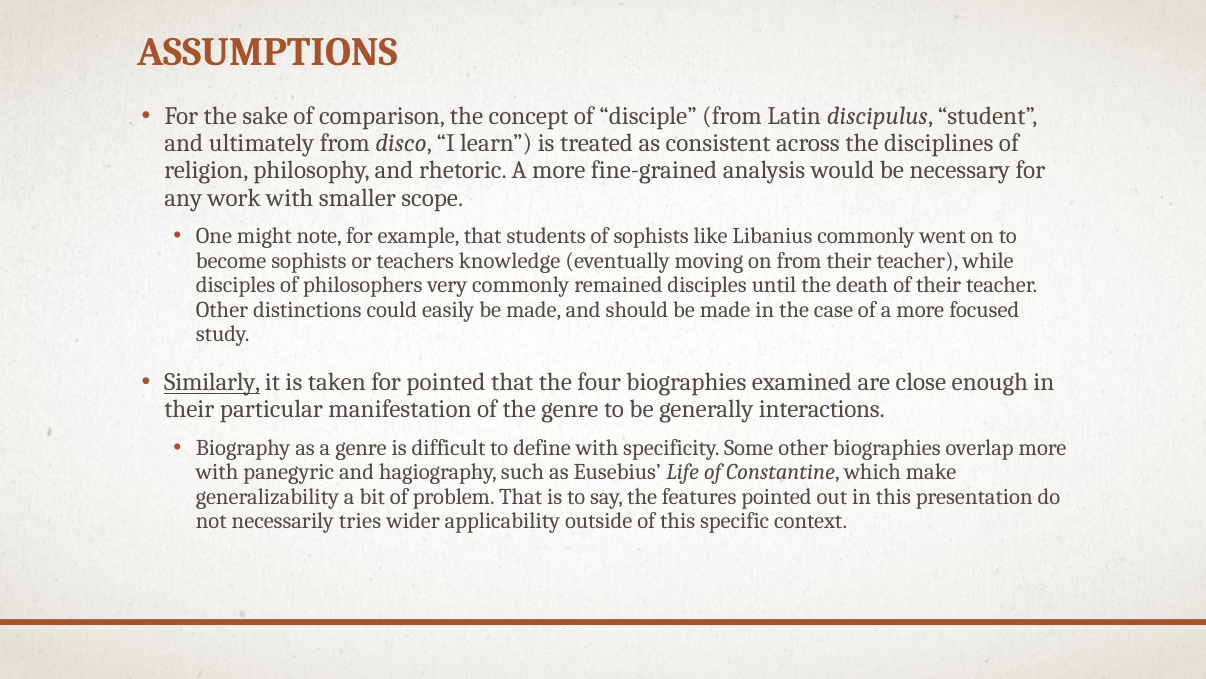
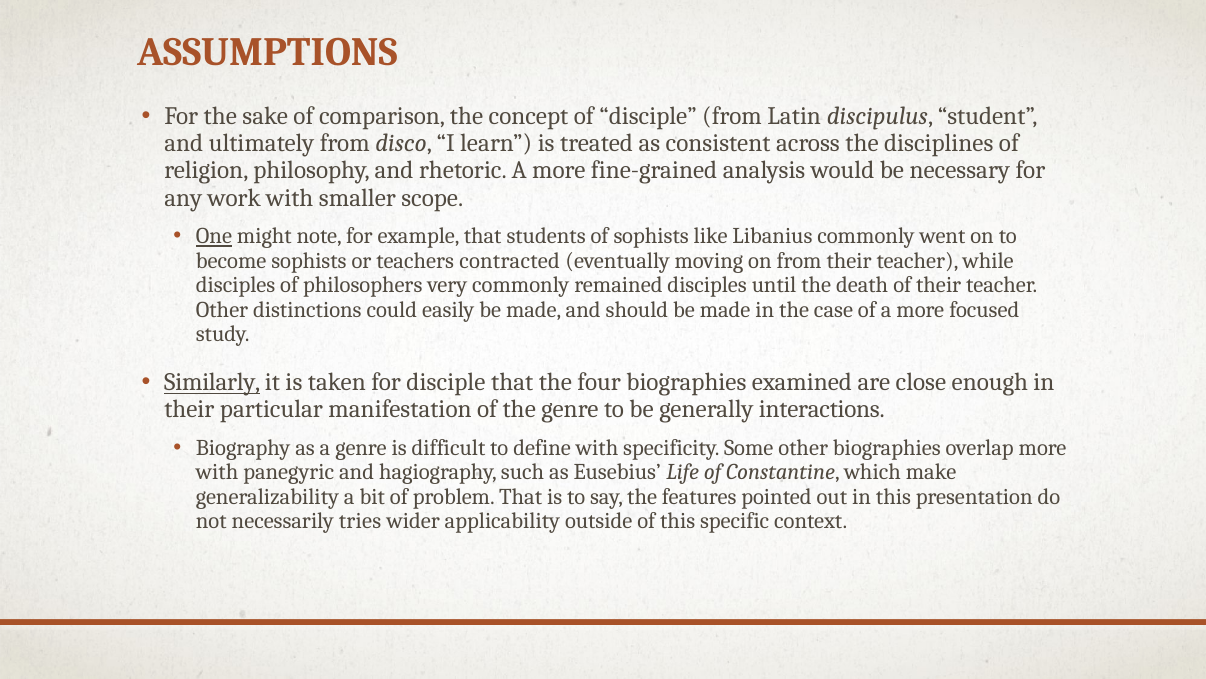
One underline: none -> present (214, 236)
knowledge: knowledge -> contracted (510, 260)
for pointed: pointed -> disciple (446, 382)
